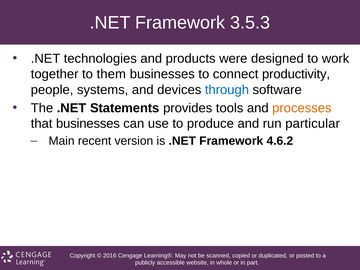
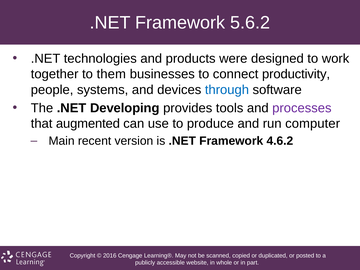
3.5.3: 3.5.3 -> 5.6.2 (250, 23)
Statements: Statements -> Developing (125, 108)
processes colour: orange -> purple (302, 108)
that businesses: businesses -> augmented (88, 124)
particular: particular -> computer (313, 124)
